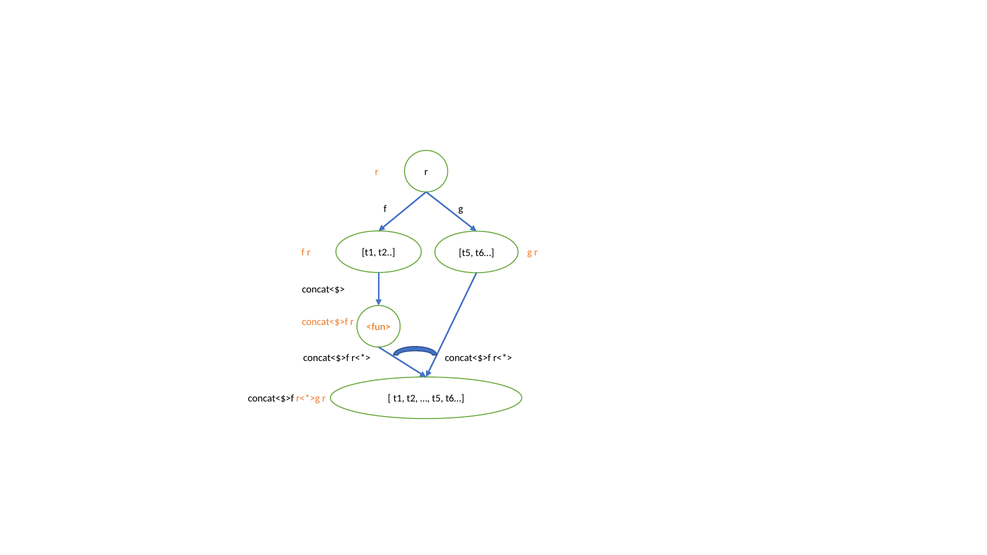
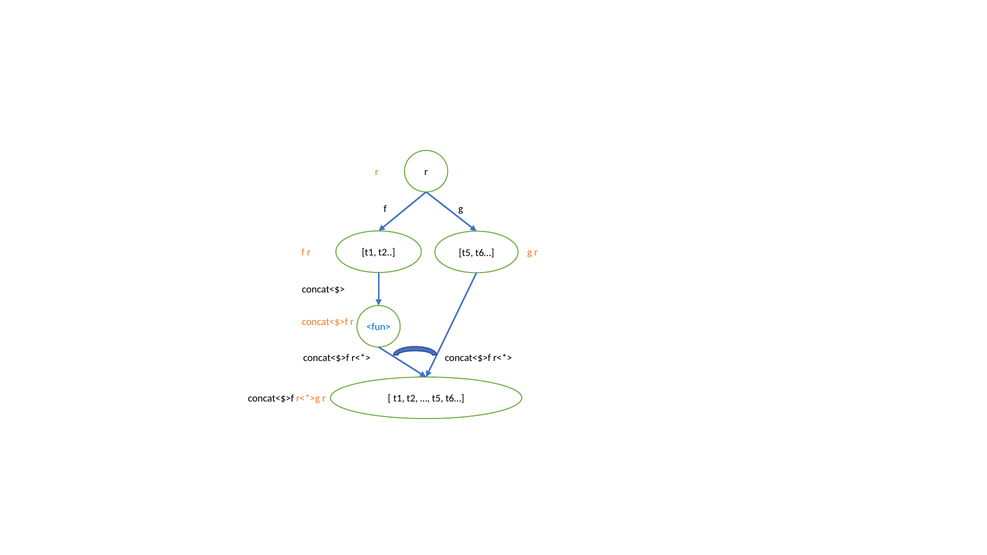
<fun> colour: orange -> blue (379, 327)
